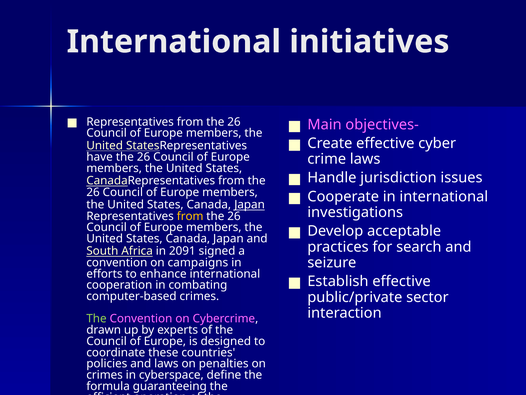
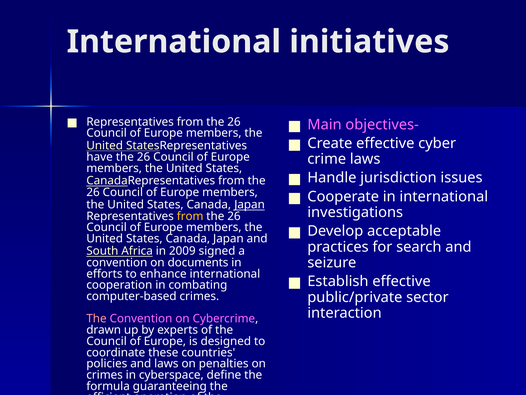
2091: 2091 -> 2009 (182, 251)
campaigns: campaigns -> documents (198, 262)
The colour: light green -> pink (96, 318)
